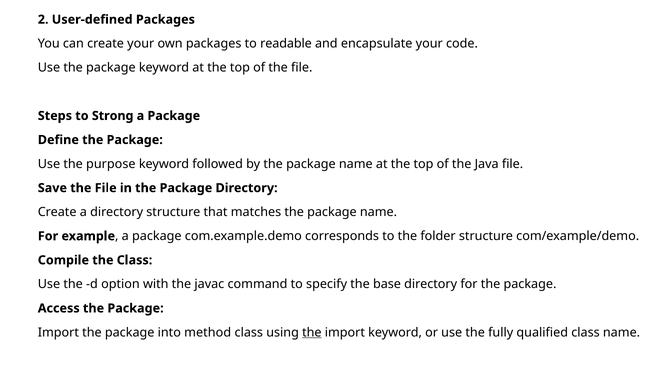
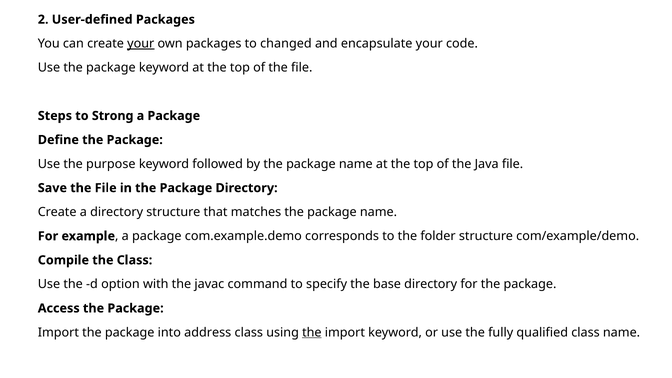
your underline: none -> present (141, 44)
readable: readable -> changed (286, 44)
method: method -> address (208, 332)
